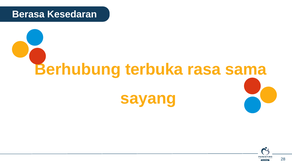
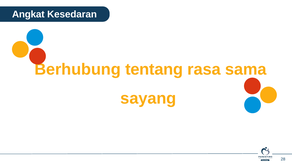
Berasa: Berasa -> Angkat (28, 14)
terbuka: terbuka -> tentang (154, 69)
